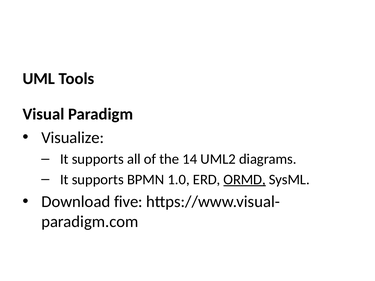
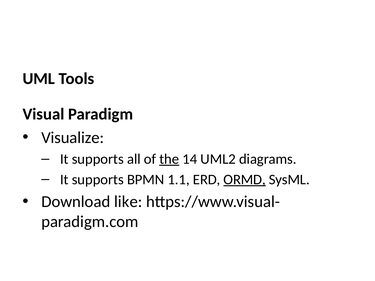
the underline: none -> present (169, 159)
1.0: 1.0 -> 1.1 (179, 180)
five: five -> like (128, 202)
